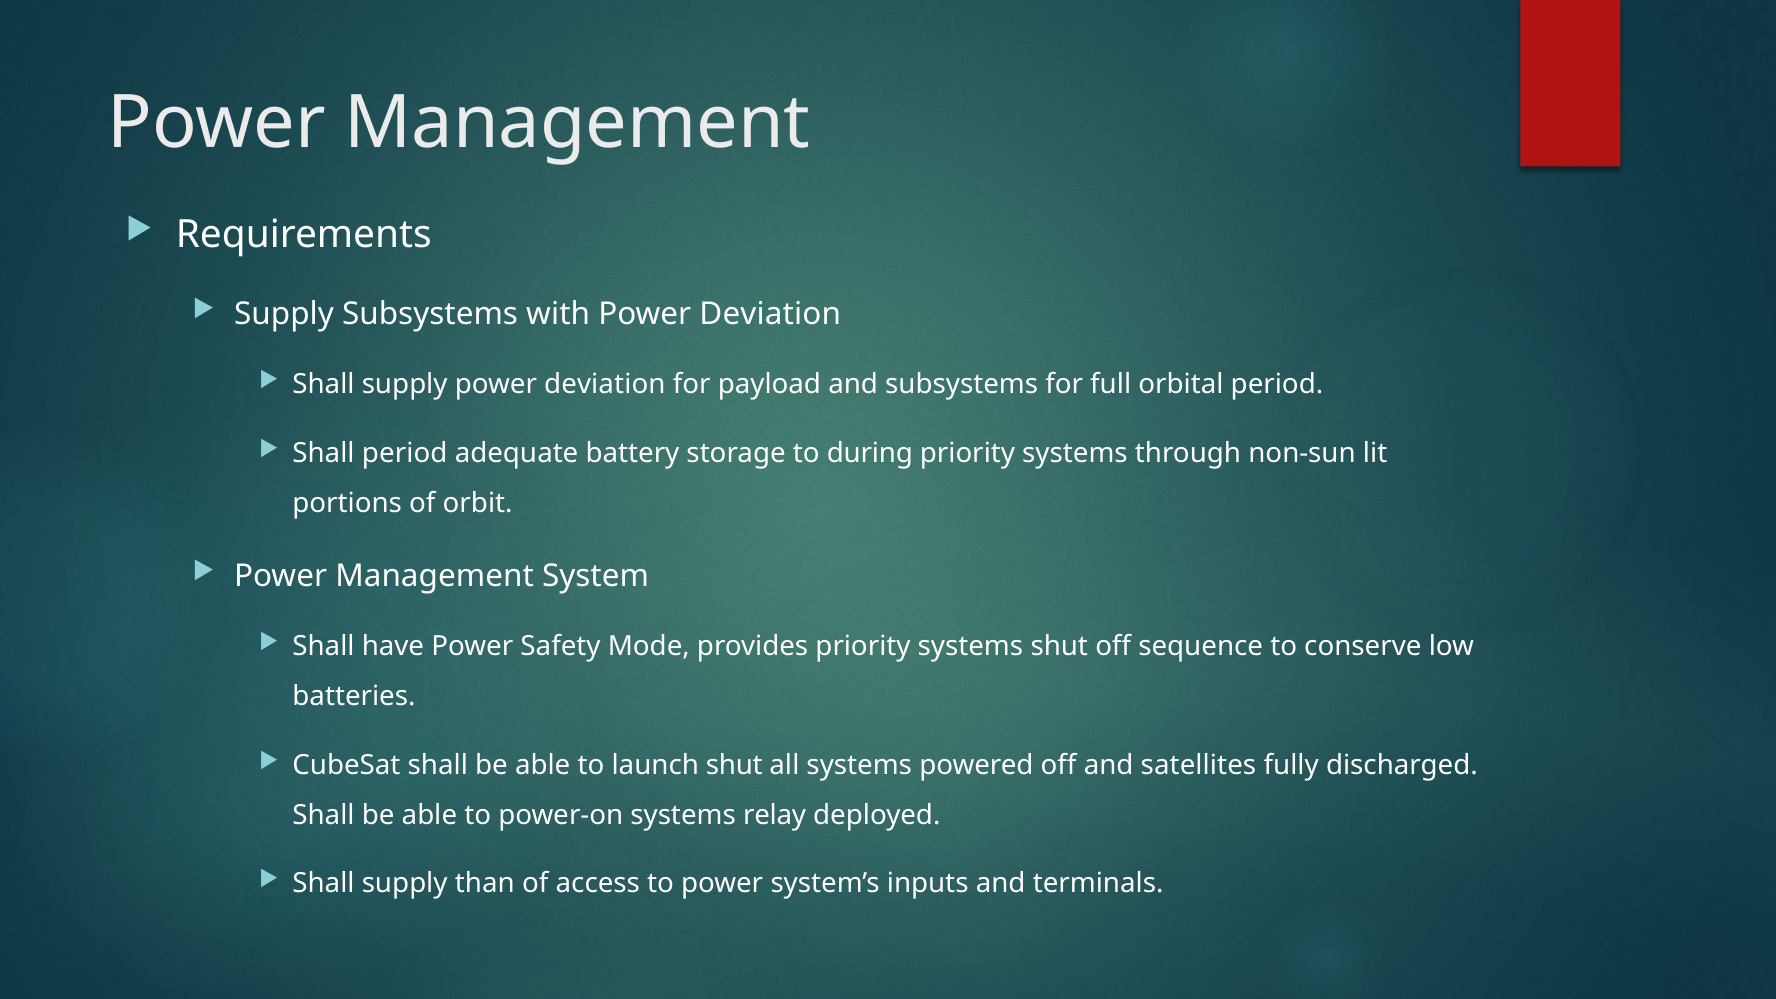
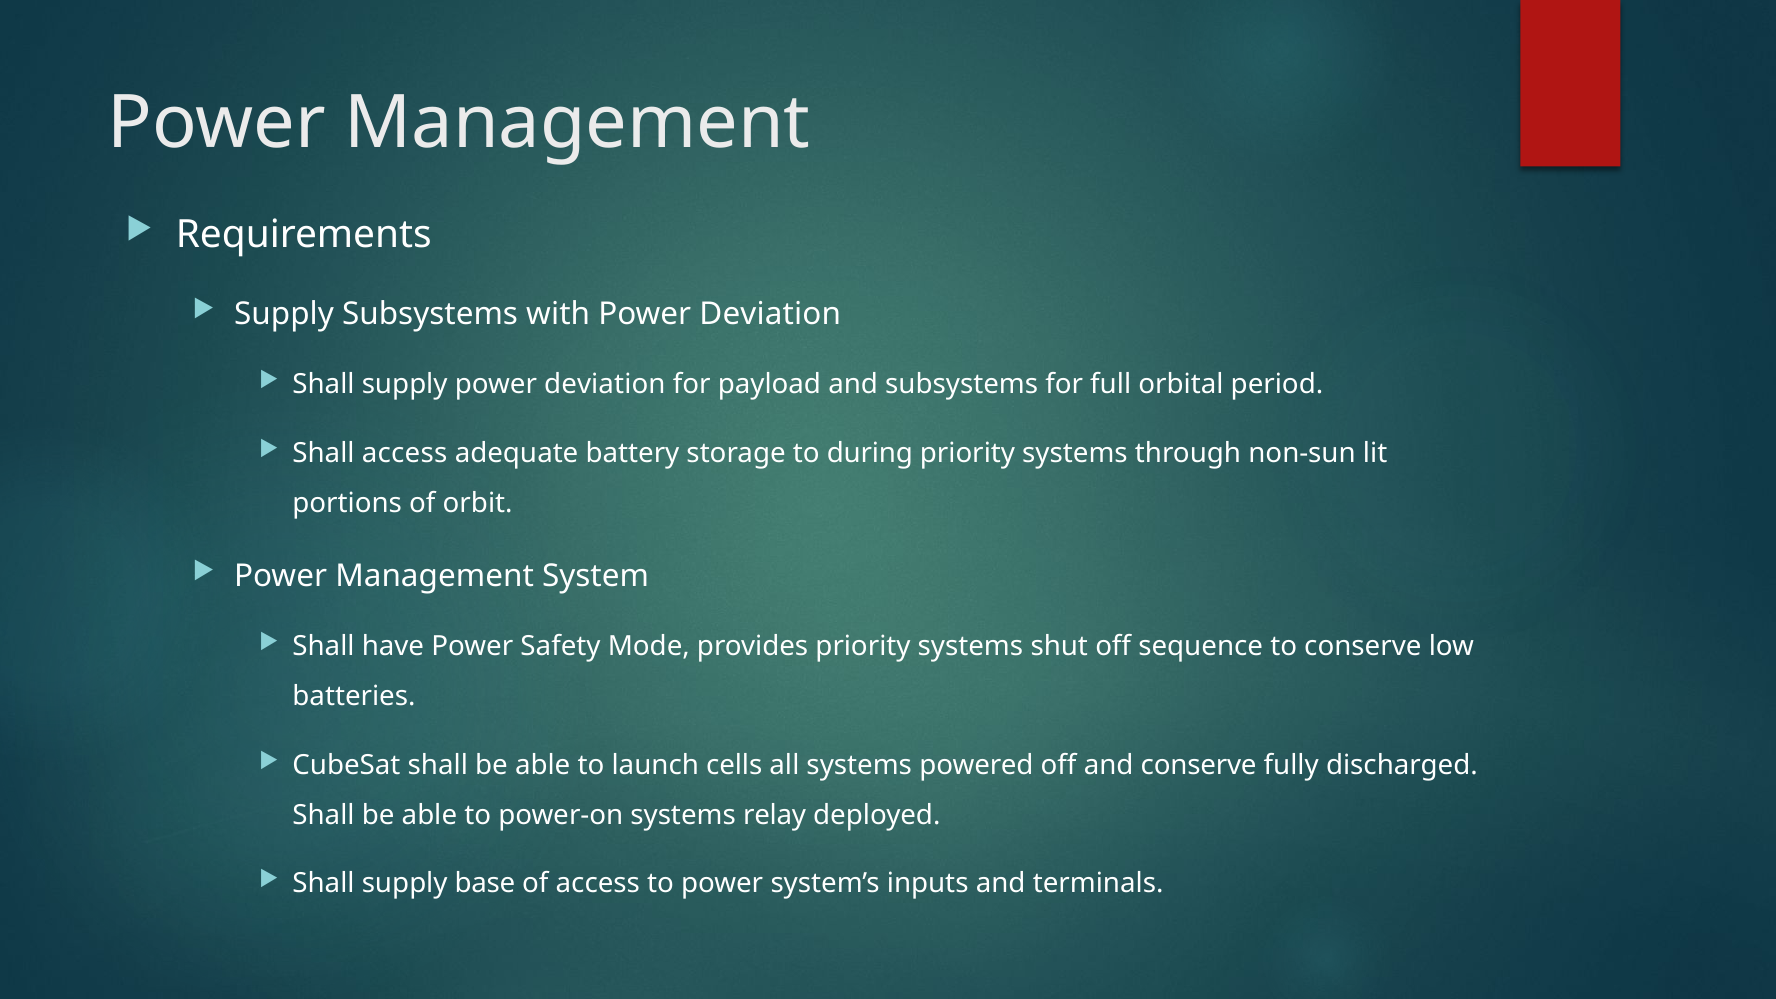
Shall period: period -> access (405, 453)
launch shut: shut -> cells (734, 765)
and satellites: satellites -> conserve (1199, 765)
than: than -> base (485, 883)
